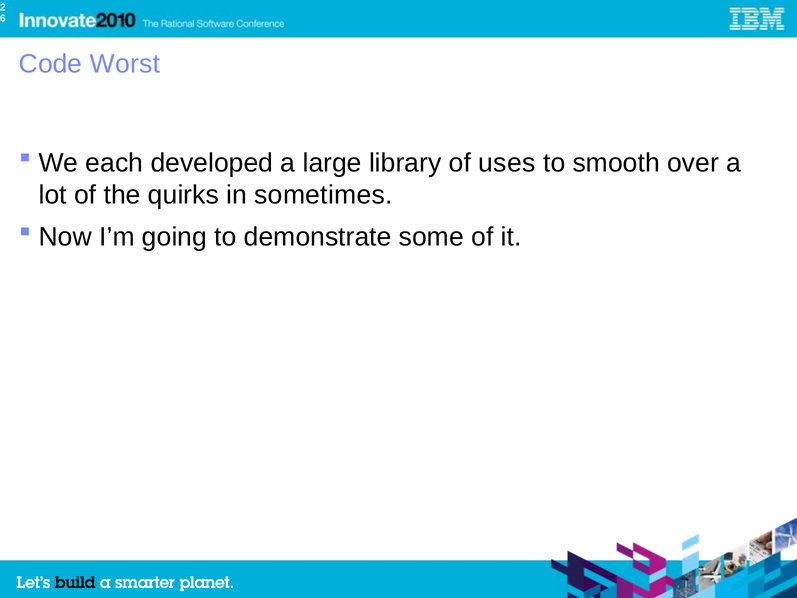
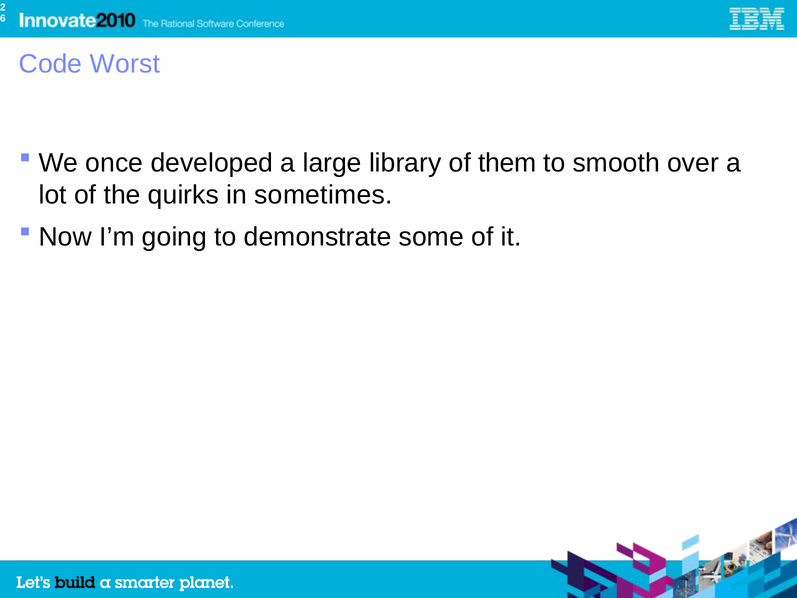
each: each -> once (114, 163)
uses: uses -> them (507, 163)
